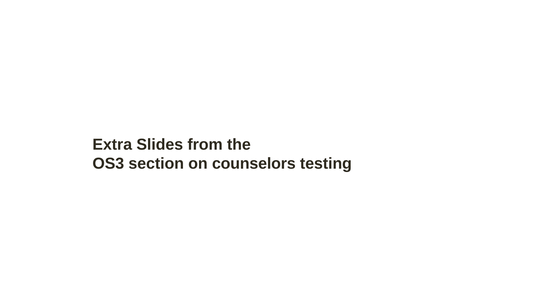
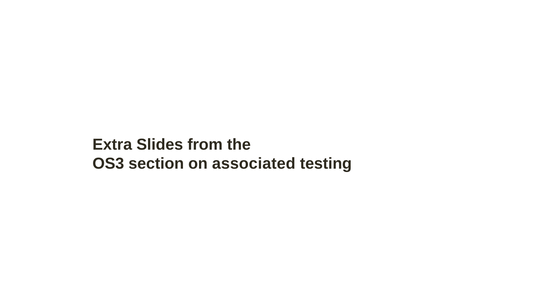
counselors: counselors -> associated (254, 164)
